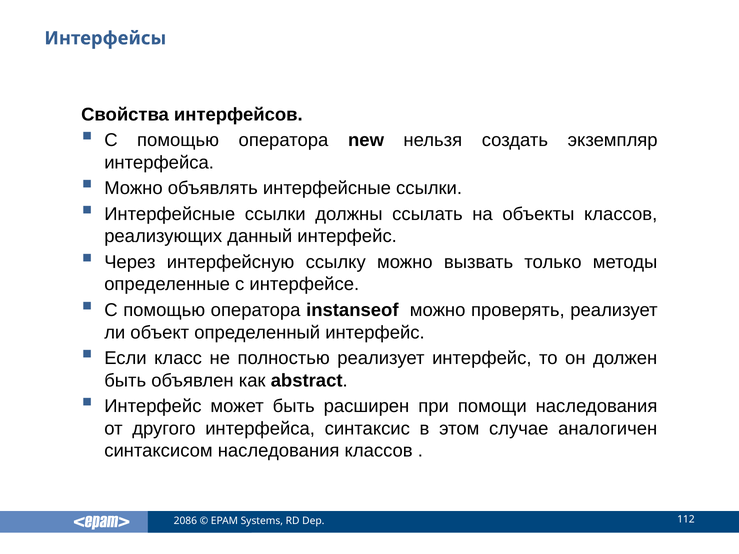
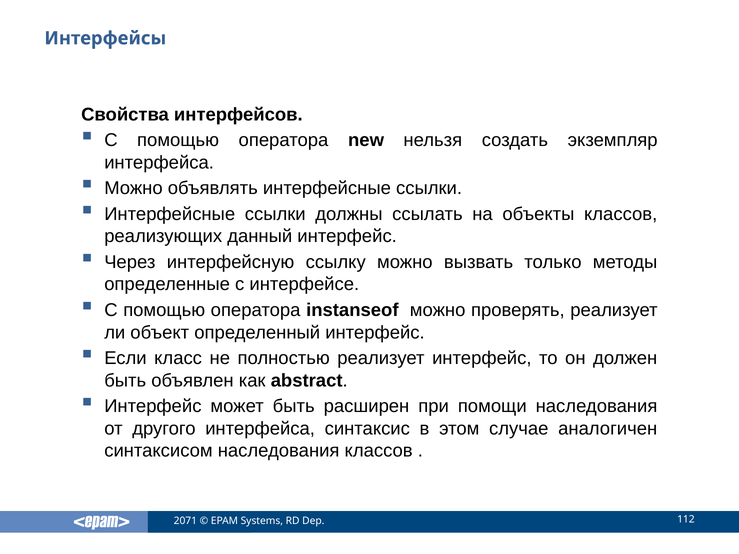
2086: 2086 -> 2071 (185, 521)
